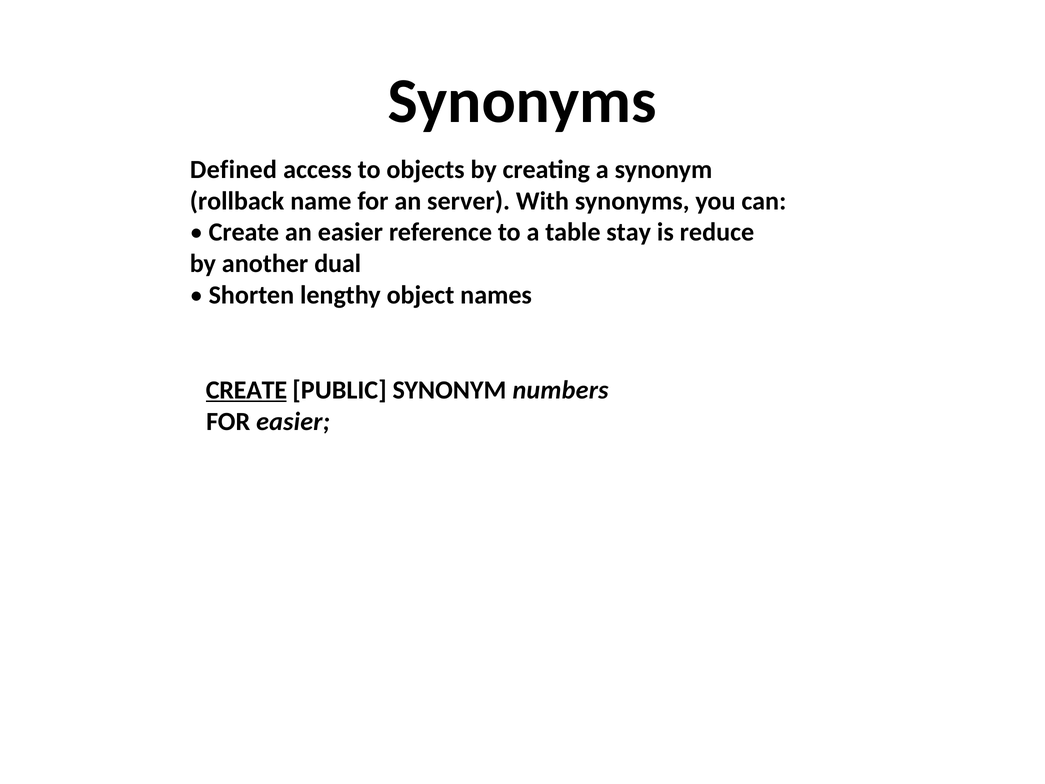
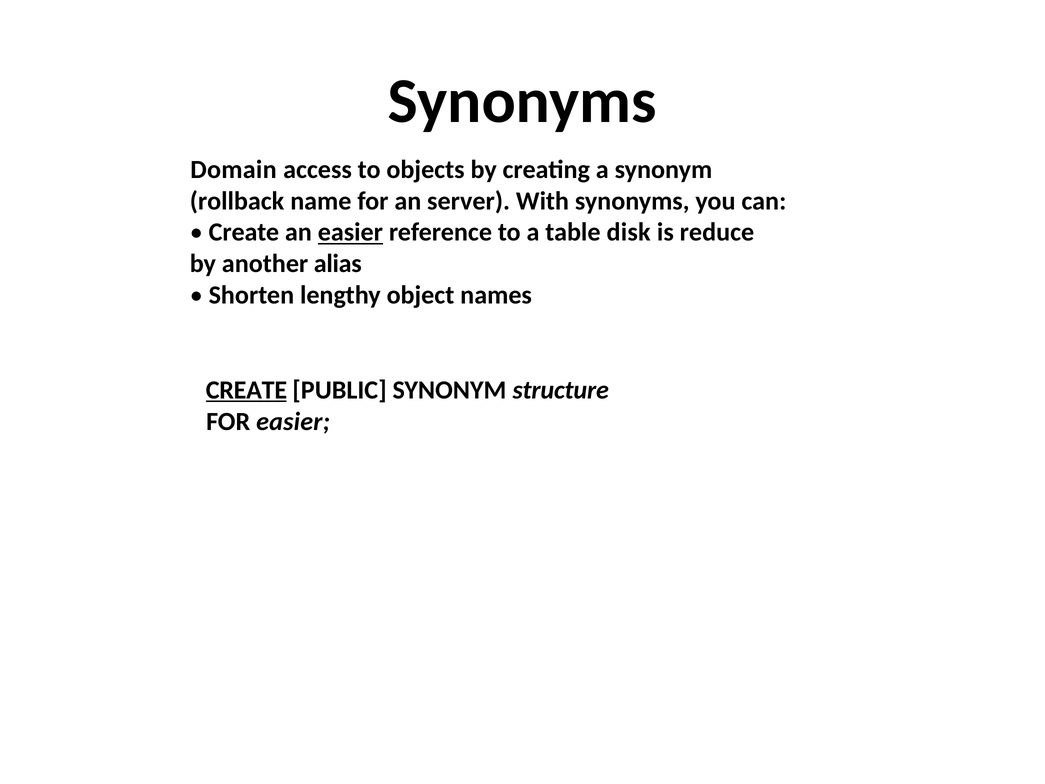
Defined: Defined -> Domain (233, 170)
easier underline: none -> present (350, 232)
stay: stay -> disk (629, 232)
dual: dual -> alias (338, 264)
numbers: numbers -> structure (561, 390)
